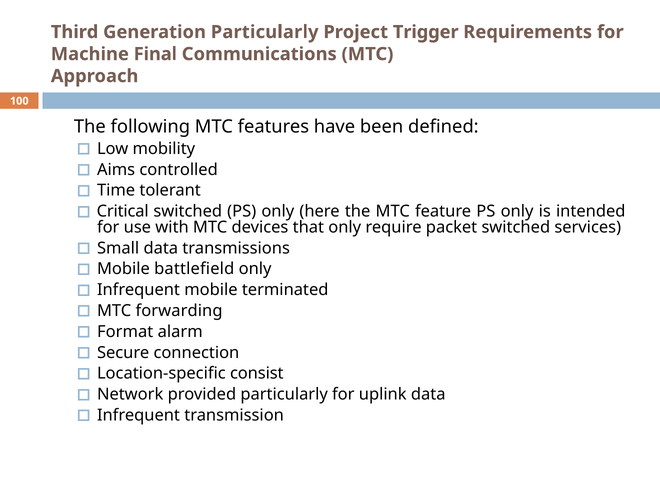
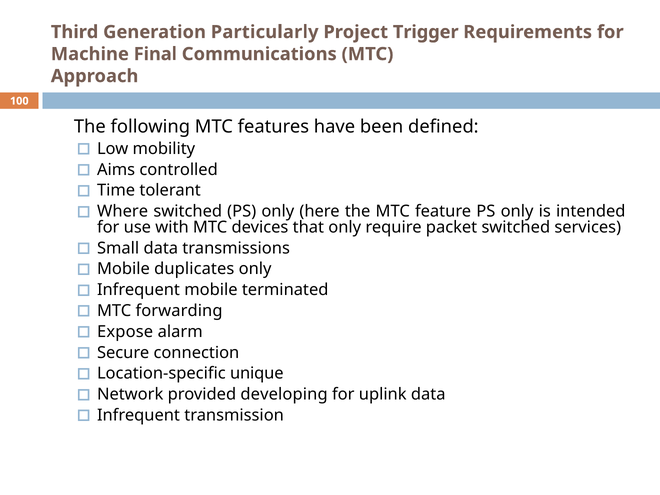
Critical: Critical -> Where (123, 211)
battlefield: battlefield -> duplicates (194, 269)
Format: Format -> Expose (125, 332)
consist: consist -> unique (257, 373)
provided particularly: particularly -> developing (284, 394)
